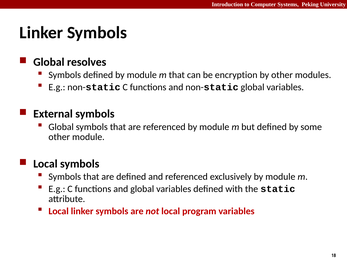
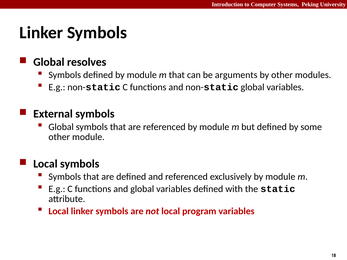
encryption: encryption -> arguments (236, 75)
